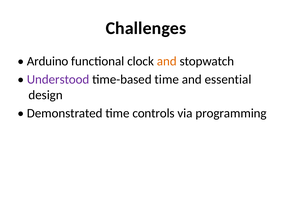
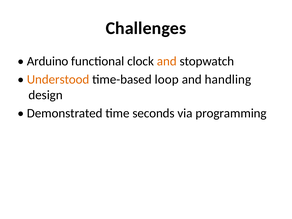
Understood colour: purple -> orange (58, 79)
time-based time: time -> loop (167, 79)
essential: essential -> handling (228, 79)
controls: controls -> seconds (154, 113)
